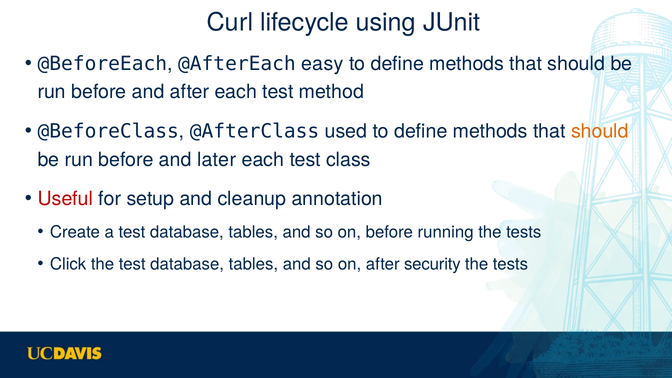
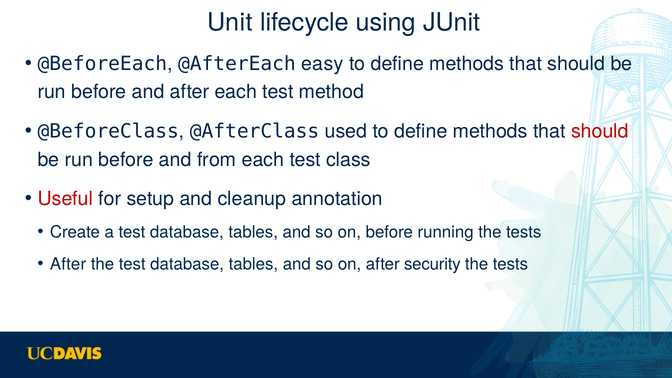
Curl: Curl -> Unit (230, 22)
should colour: orange -> red (600, 131)
later: later -> from (217, 160)
Click: Click -> After (68, 264)
